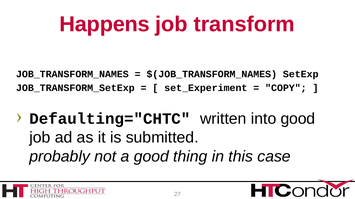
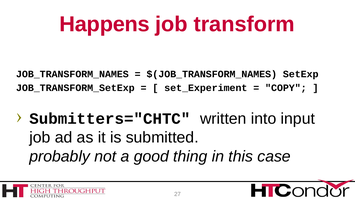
Defaulting="CHTC: Defaulting="CHTC -> Submitters="CHTC (110, 119)
into good: good -> input (298, 119)
